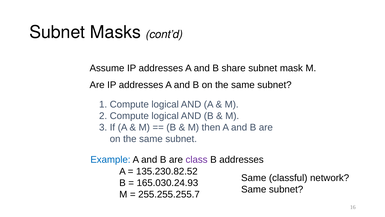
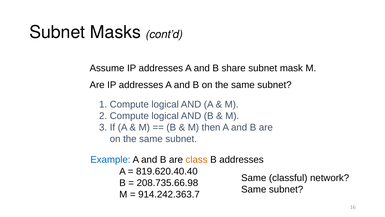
class colour: purple -> orange (197, 159)
135.230.82.52: 135.230.82.52 -> 819.620.40.40 (167, 171)
165.030.24.93: 165.030.24.93 -> 208.735.66.98 (167, 183)
255.255.255.7: 255.255.255.7 -> 914.242.363.7 (169, 194)
